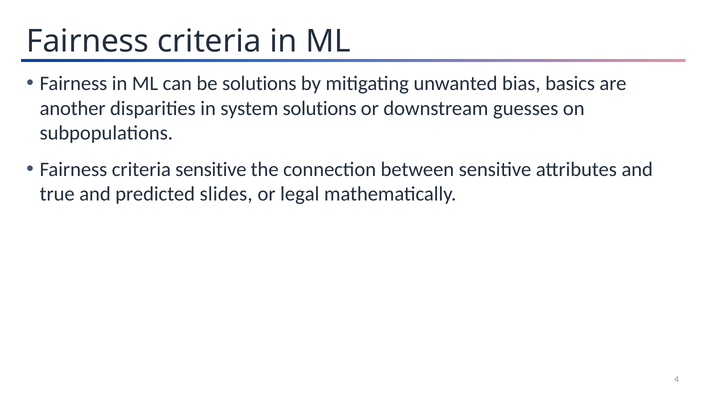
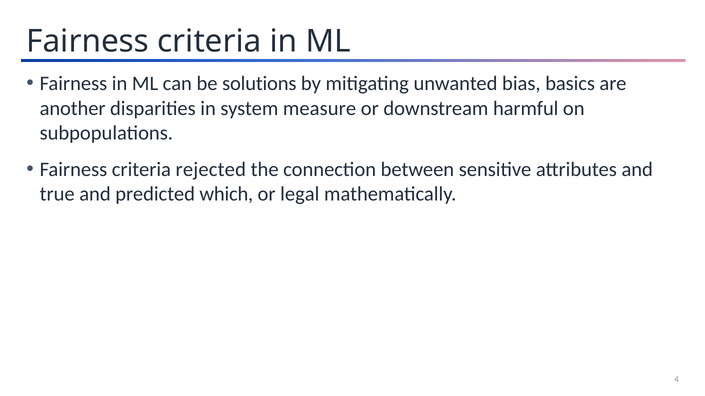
system solutions: solutions -> measure (320, 109)
guesses: guesses -> harmful (526, 109)
criteria sensitive: sensitive -> rejected (211, 170)
slides: slides -> which (226, 194)
